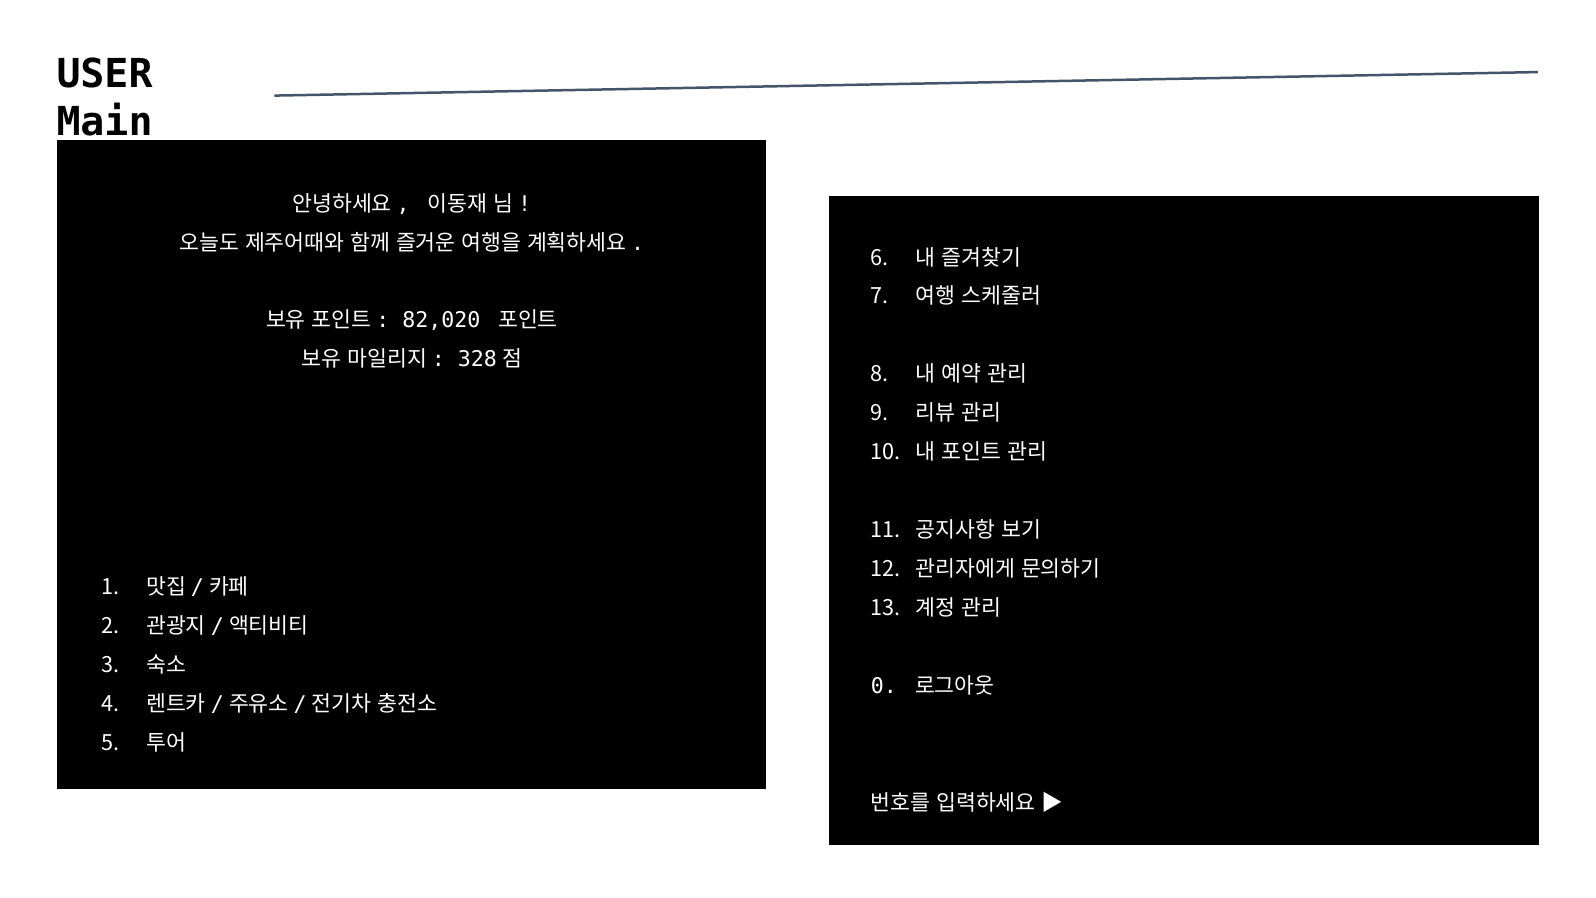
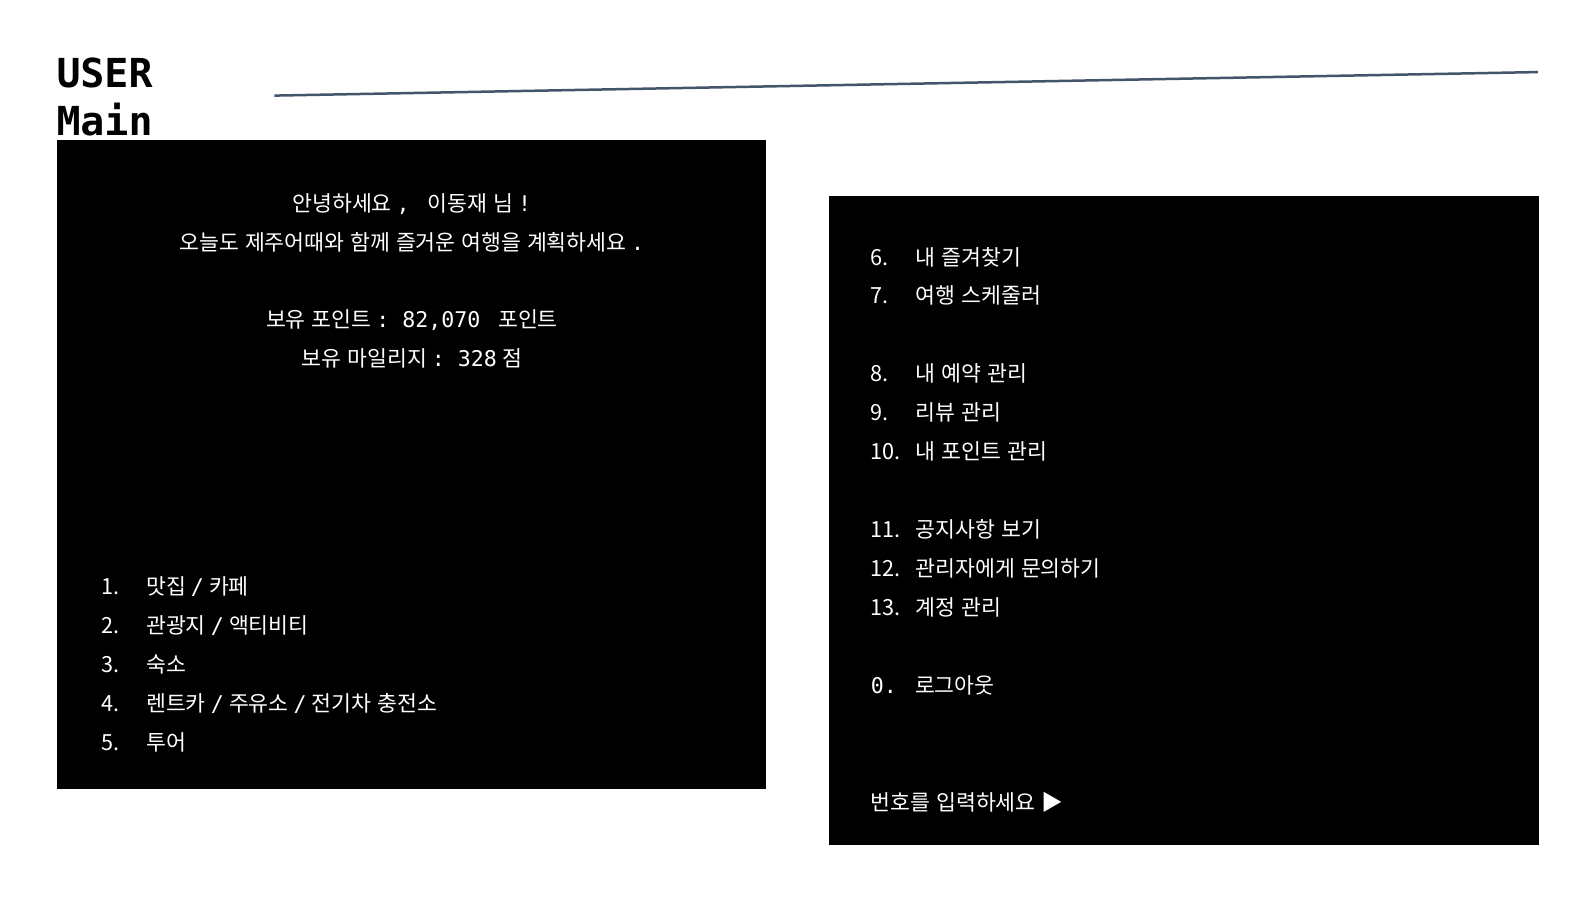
82,020: 82,020 -> 82,070 (441, 321)
